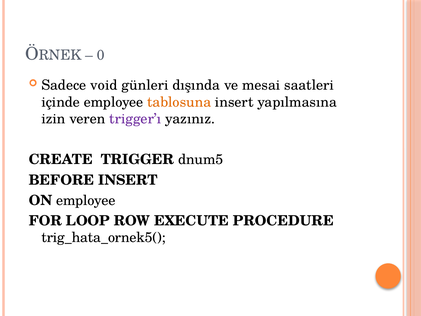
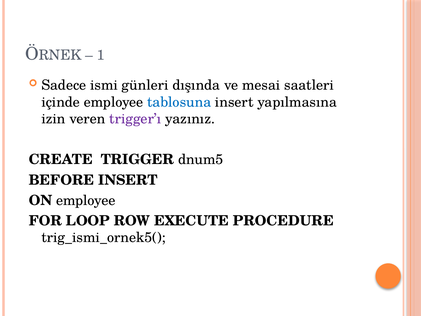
0: 0 -> 1 (101, 55)
void: void -> ismi (104, 85)
tablosuna colour: orange -> blue (179, 102)
trig_hata_ornek5(: trig_hata_ornek5( -> trig_ismi_ornek5( (103, 237)
